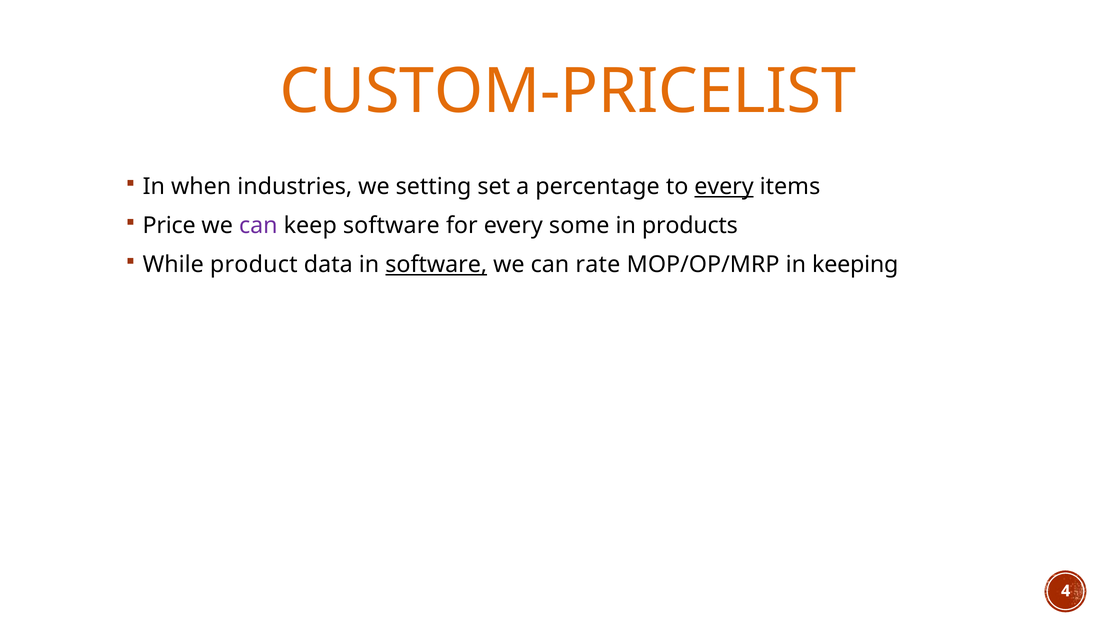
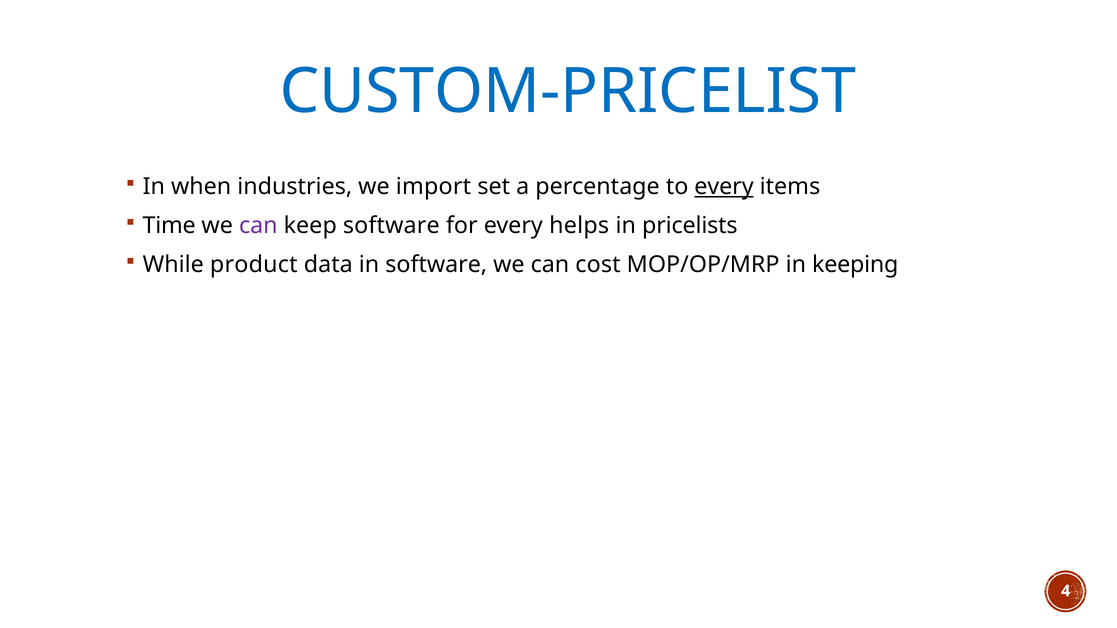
CUSTOM-PRICELIST colour: orange -> blue (568, 92)
setting: setting -> import (433, 187)
Price: Price -> Time (169, 226)
some: some -> helps (579, 226)
products: products -> pricelists (690, 226)
software underline: present -> none (436, 265)
rate: rate -> cost (598, 265)
